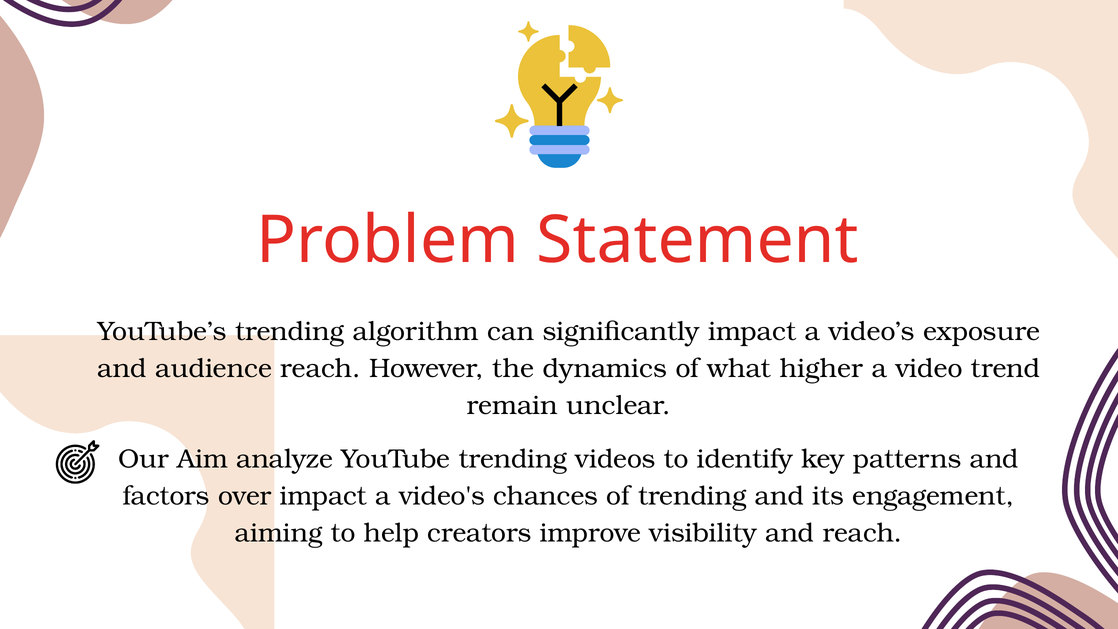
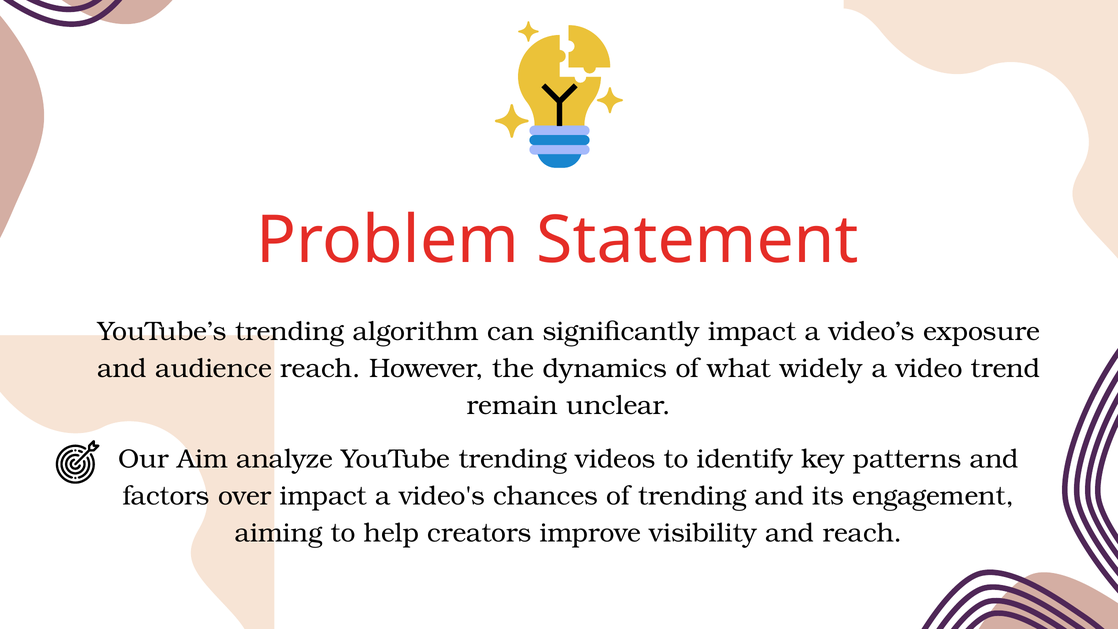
higher: higher -> widely (821, 368)
